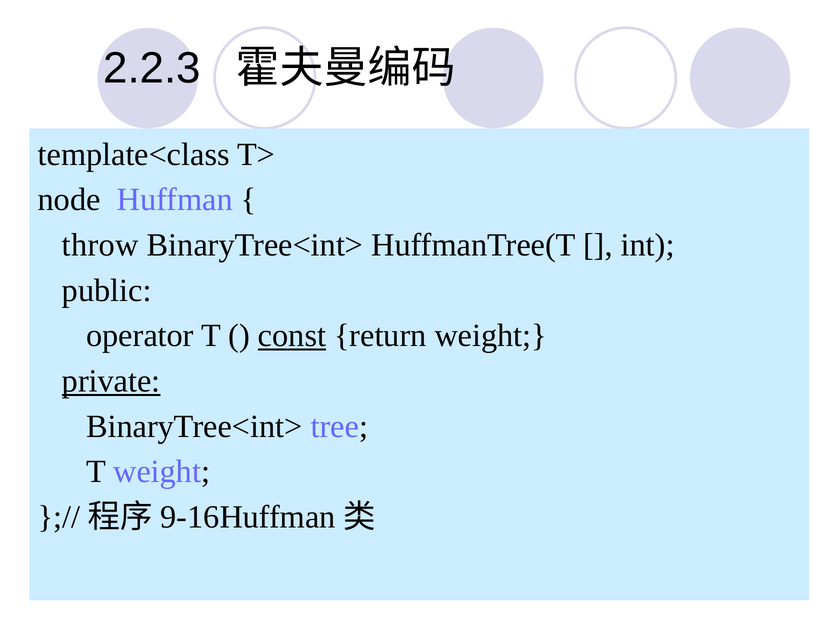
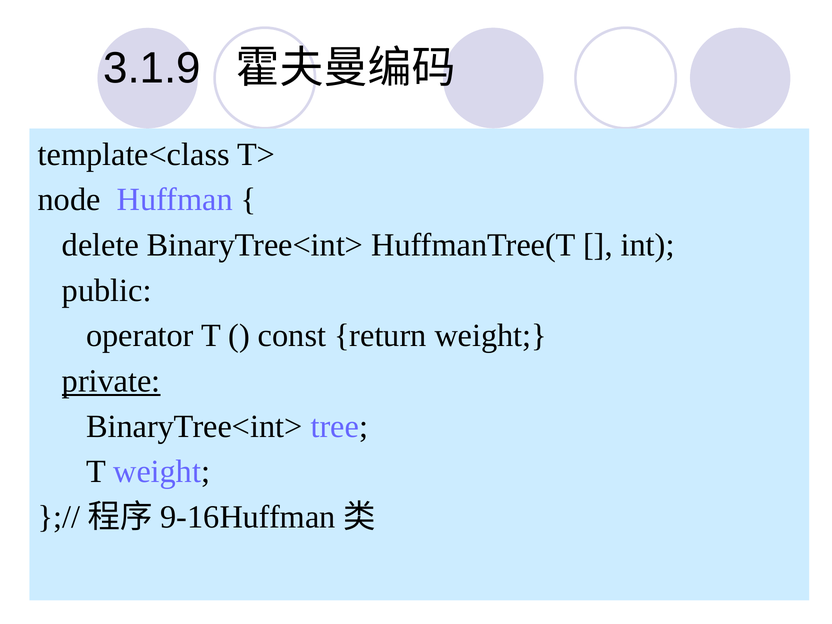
2.2.3: 2.2.3 -> 3.1.9 (152, 68)
throw: throw -> delete (100, 245)
const underline: present -> none (292, 336)
